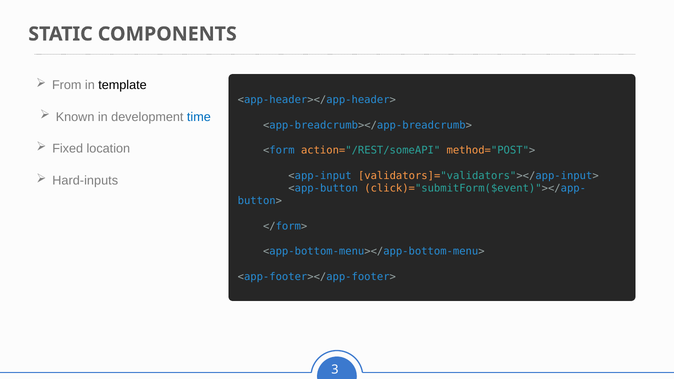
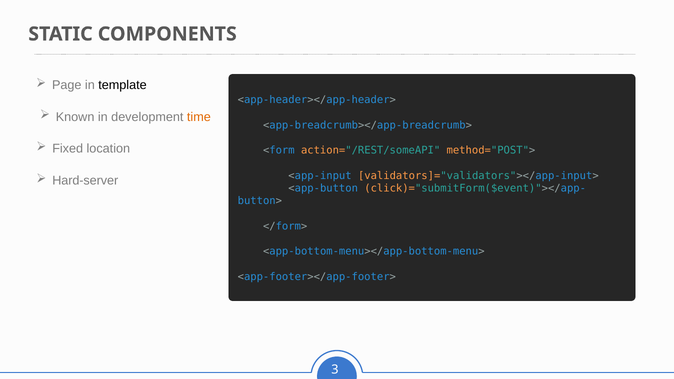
From: From -> Page (67, 85)
time colour: blue -> orange (199, 117)
Hard-inputs: Hard-inputs -> Hard-server (85, 181)
